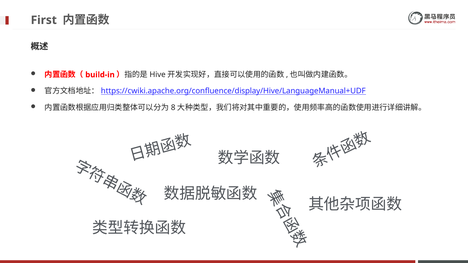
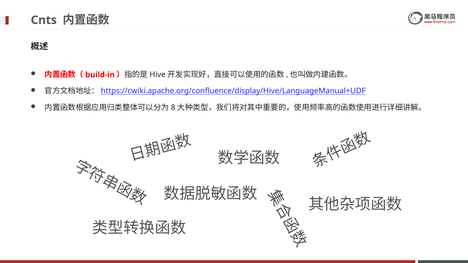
First: First -> Cnts (44, 20)
